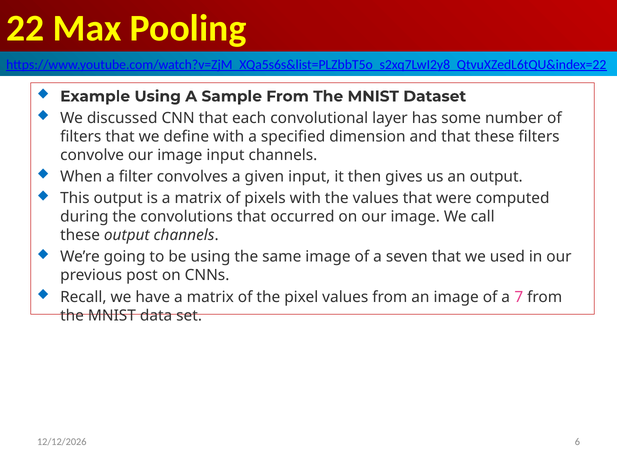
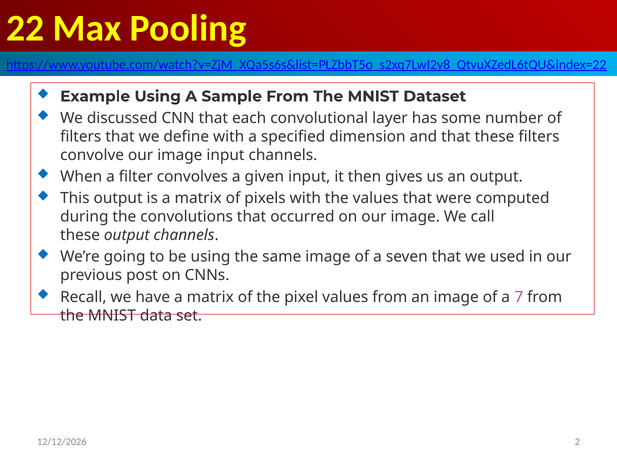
6: 6 -> 2 (577, 442)
